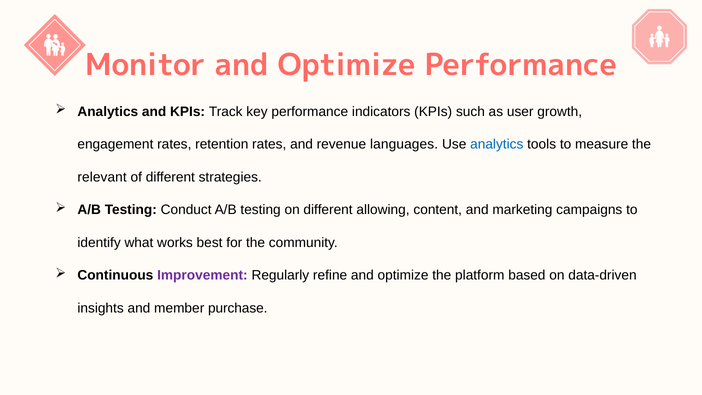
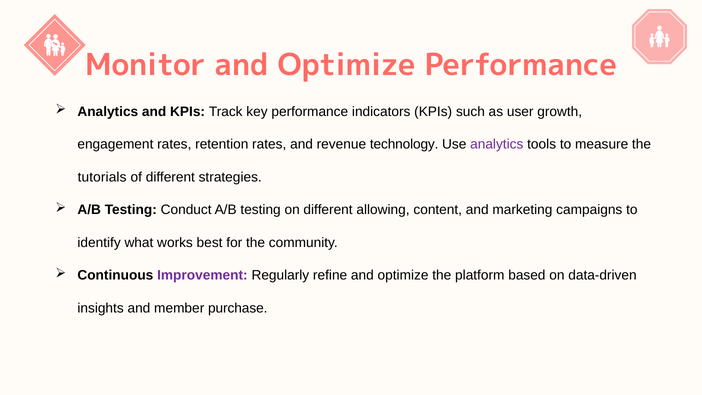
languages: languages -> technology (404, 144)
analytics colour: blue -> purple (497, 144)
relevant: relevant -> tutorials (102, 177)
